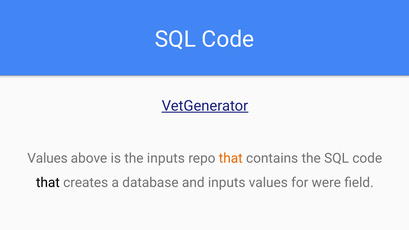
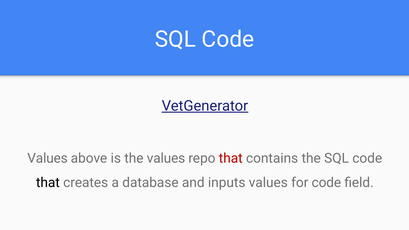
the inputs: inputs -> values (166, 158)
that colour: orange -> red (231, 158)
for were: were -> code (326, 183)
